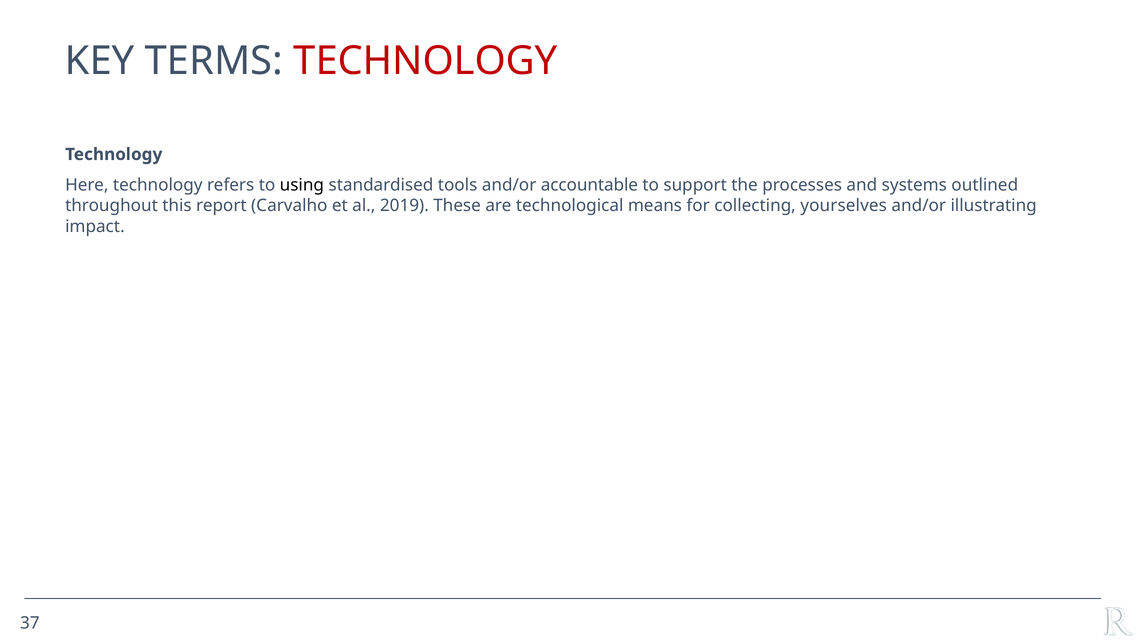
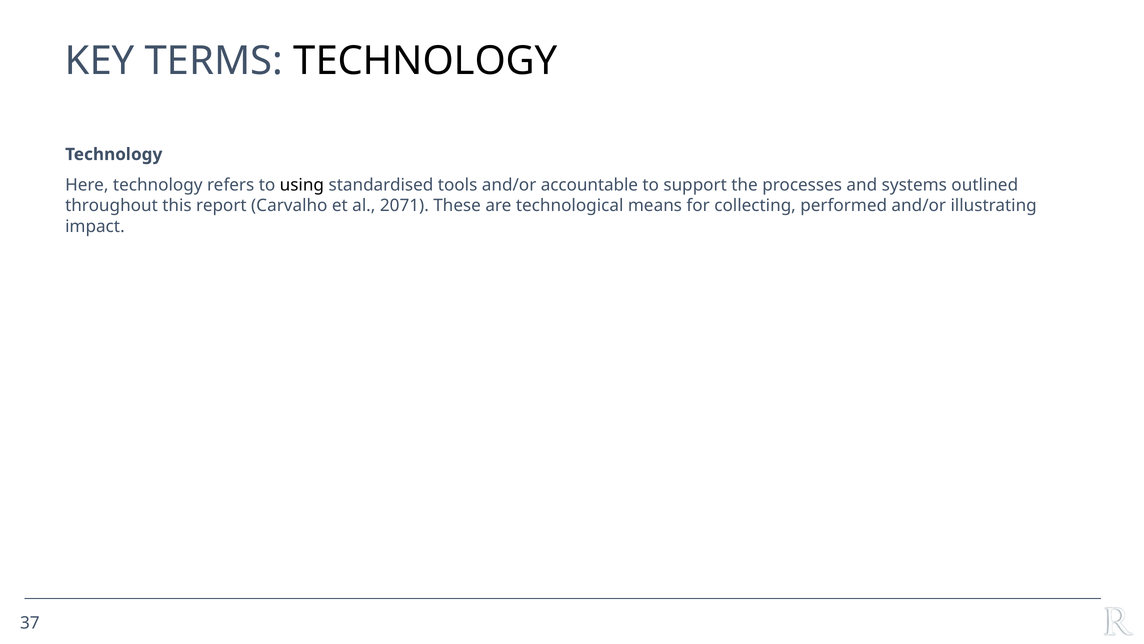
TECHNOLOGY colour: red -> black (425, 61)
2019: 2019 -> 2071 (404, 206)
yourselves: yourselves -> performed (844, 206)
